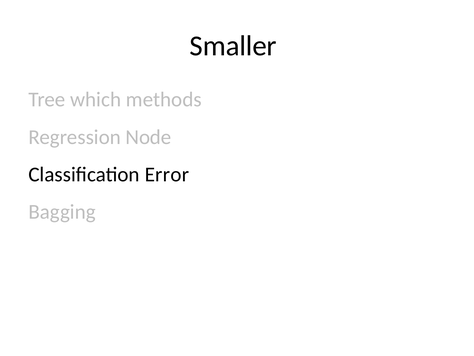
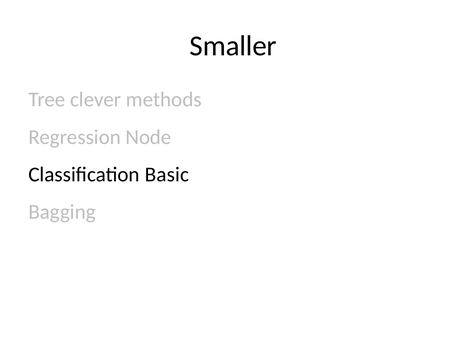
which: which -> clever (96, 99)
Error: Error -> Basic (167, 174)
